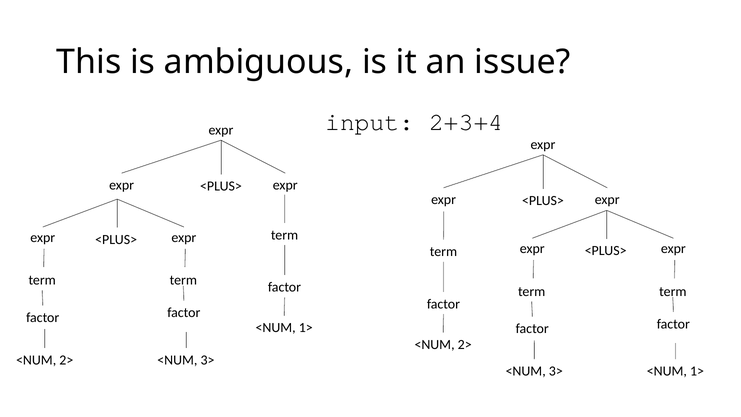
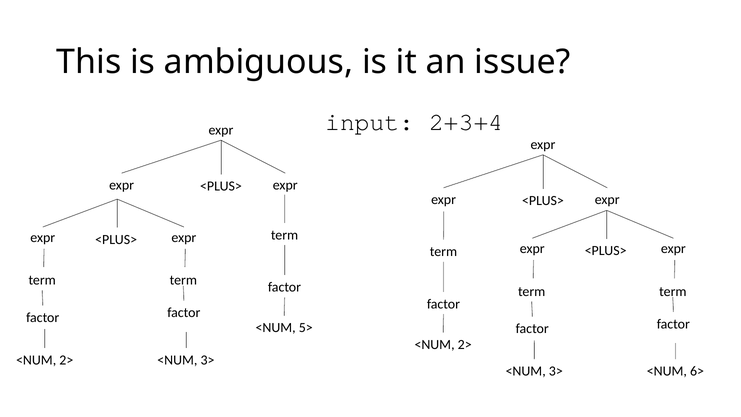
1>: 1> -> 5> (306, 328)
1>: 1> -> 6> (697, 371)
